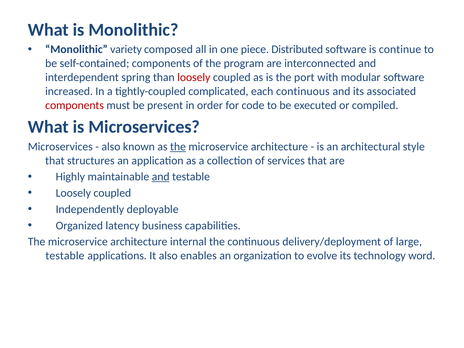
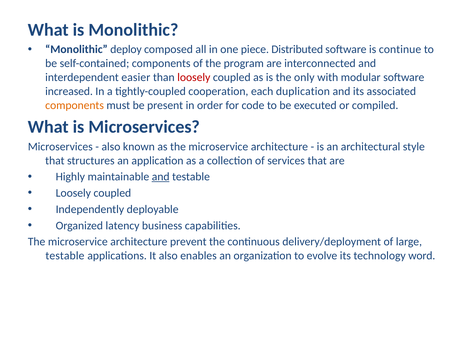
variety: variety -> deploy (126, 49)
spring: spring -> easier (136, 77)
port: port -> only (304, 77)
complicated: complicated -> cooperation (218, 91)
each continuous: continuous -> duplication (303, 91)
components colour: red -> orange (75, 105)
the underline: present -> none (178, 147)
internal: internal -> prevent (188, 242)
